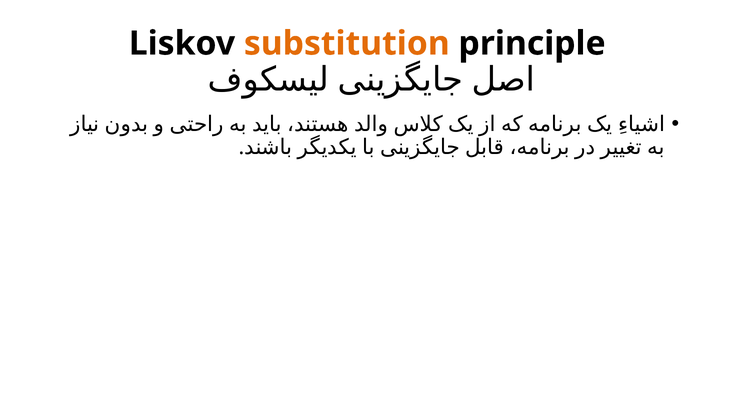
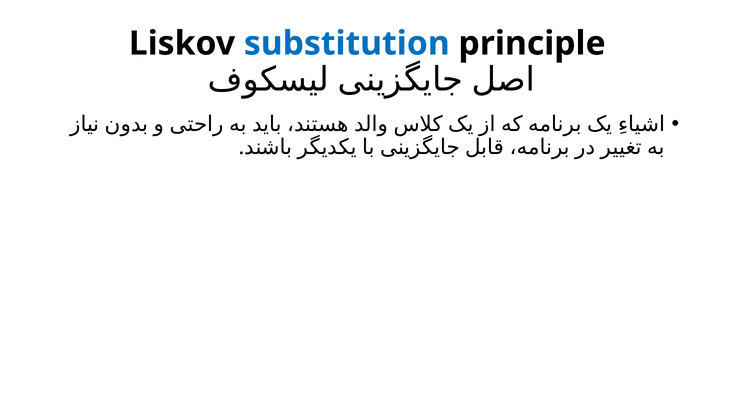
substitution colour: orange -> blue (347, 44)
